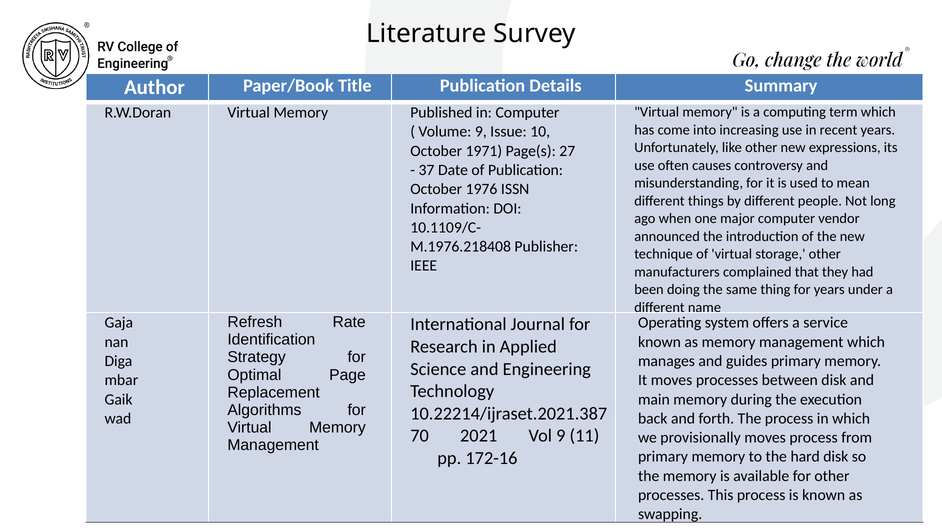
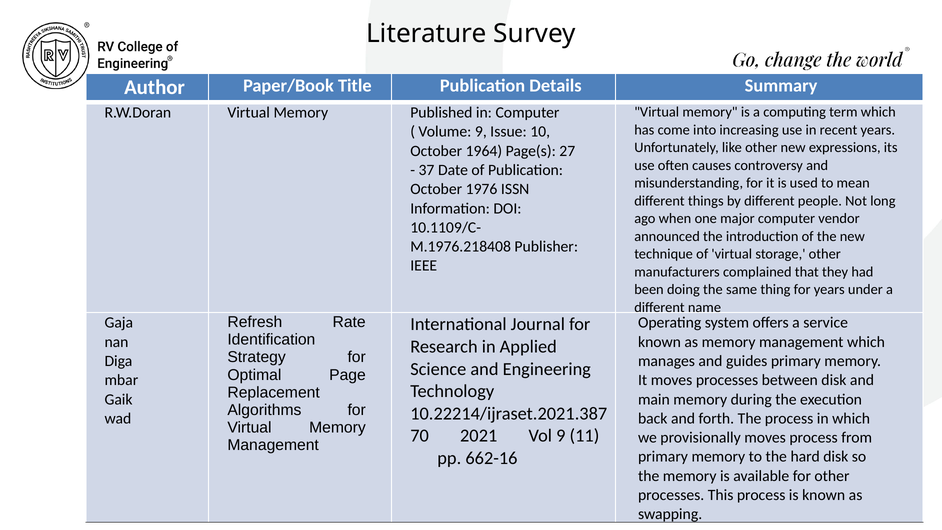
1971: 1971 -> 1964 (484, 151)
172-16: 172-16 -> 662-16 (491, 458)
